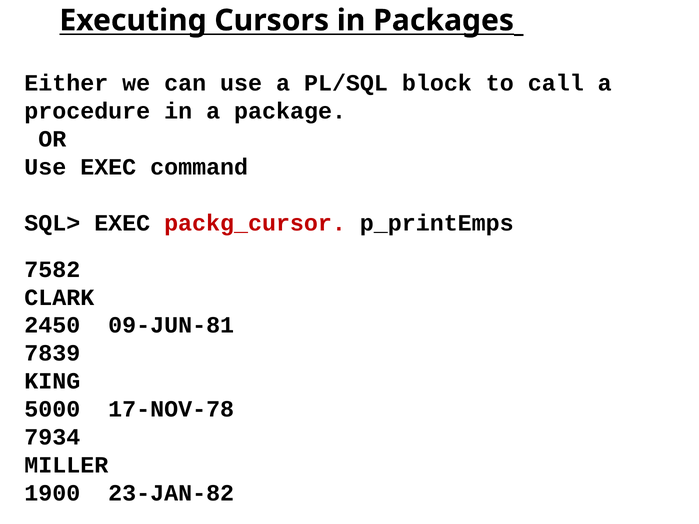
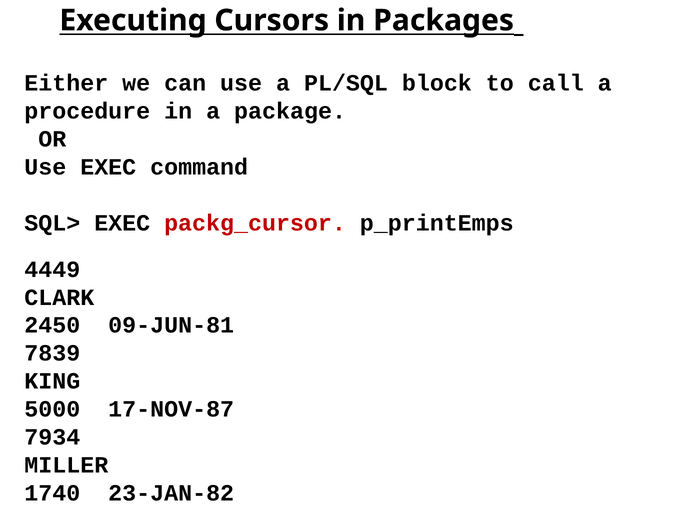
7582: 7582 -> 4449 (52, 270)
17-NOV-78: 17-NOV-78 -> 17-NOV-87 (171, 409)
1900: 1900 -> 1740 (52, 493)
